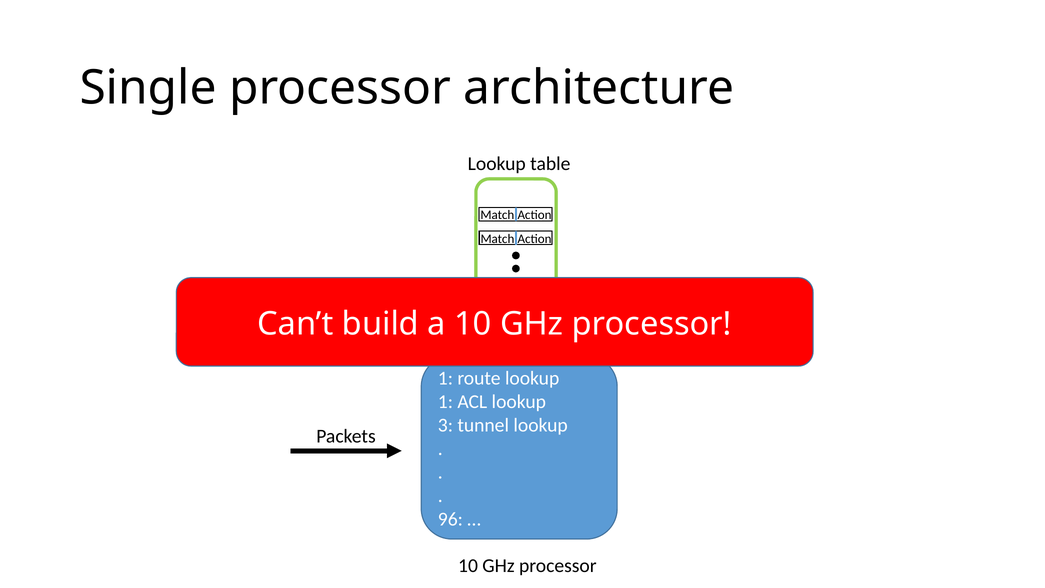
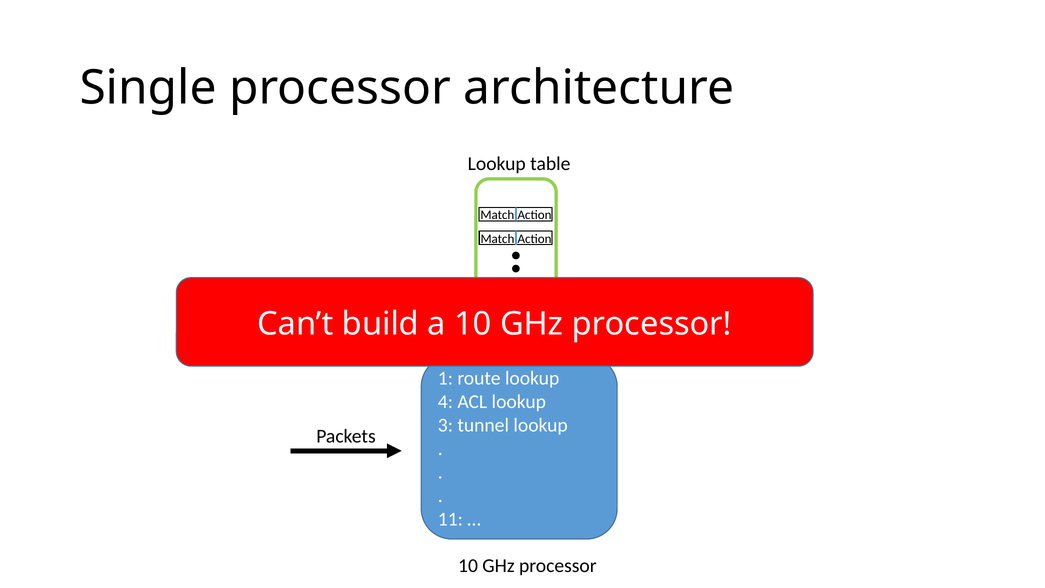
1: 1 -> 4 (445, 402)
96: 96 -> 11 (450, 519)
